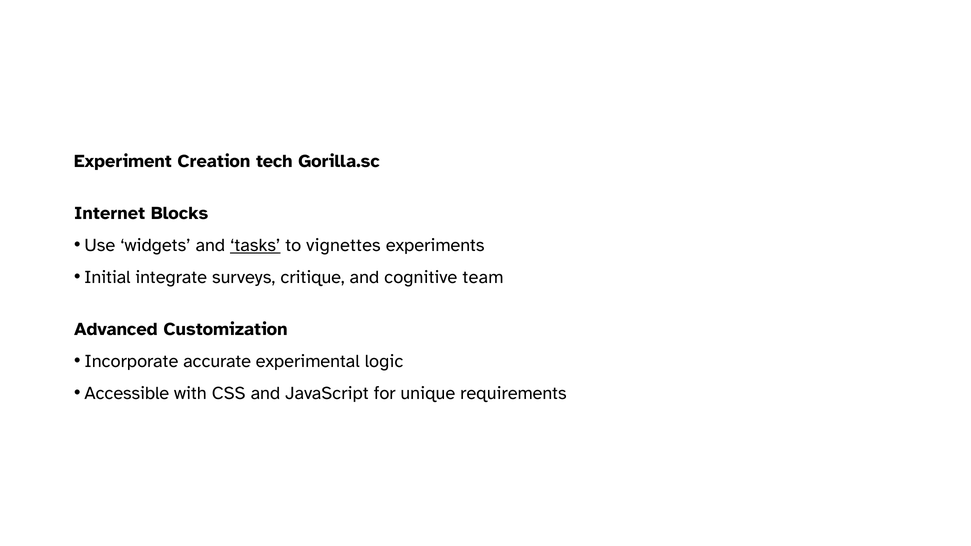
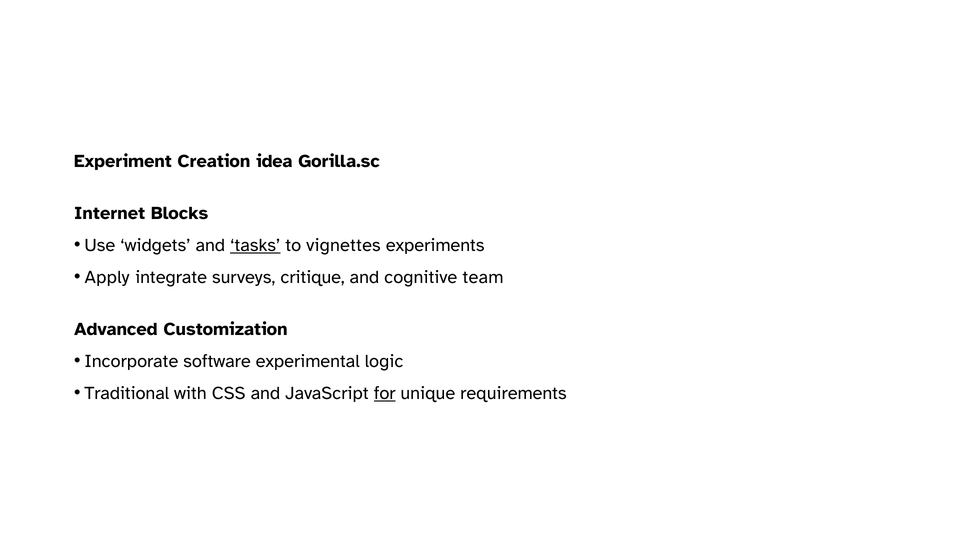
tech: tech -> idea (274, 161)
Initial: Initial -> Apply (107, 277)
accurate: accurate -> software (217, 361)
Accessible: Accessible -> Traditional (127, 393)
for underline: none -> present (385, 393)
